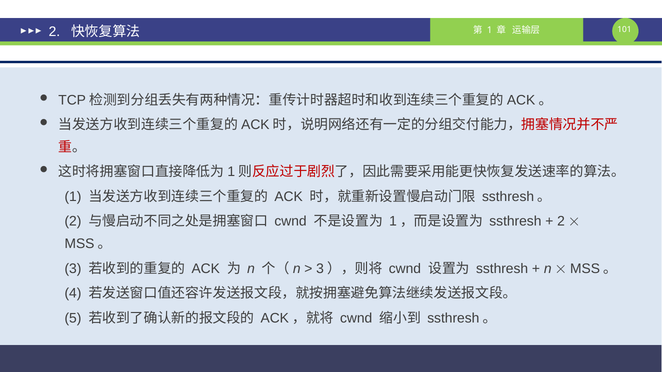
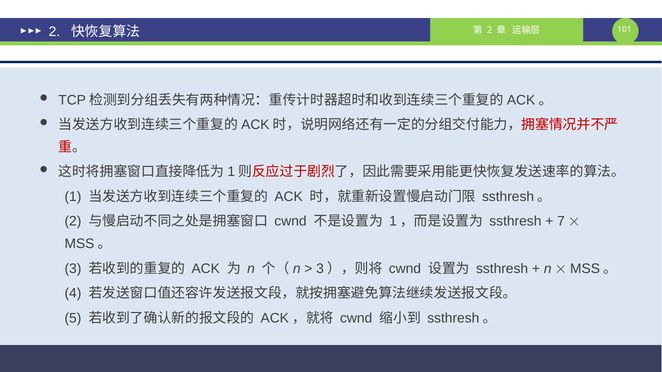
1: 1 -> 2 (490, 30)
2: 2 -> 7 (561, 222)
